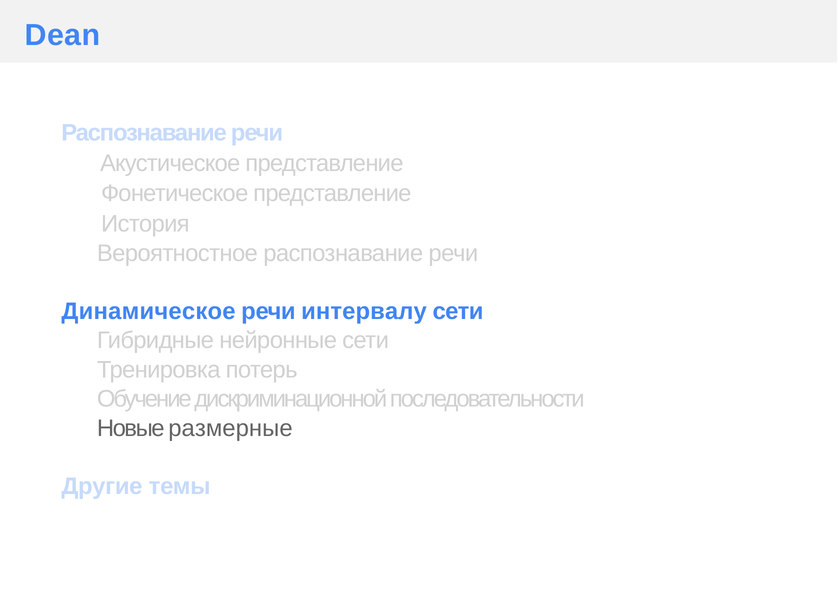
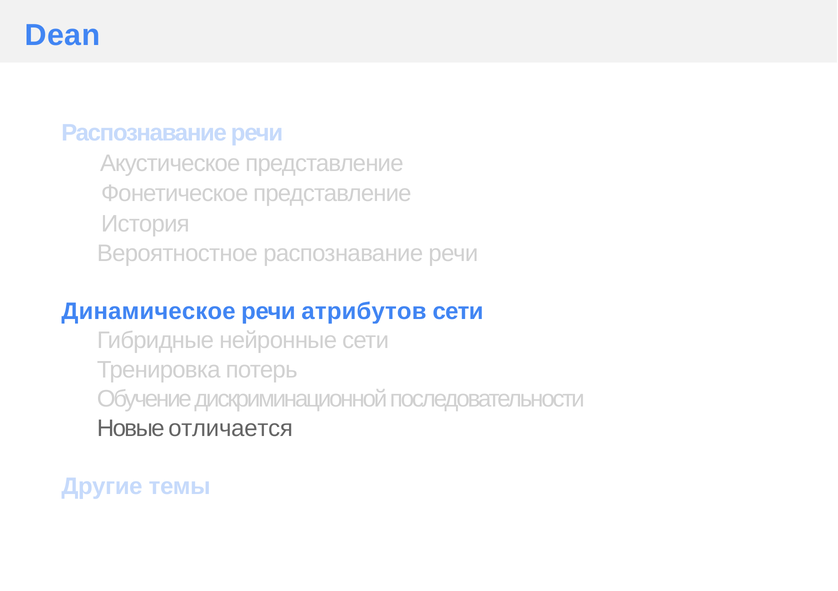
интервалу: интервалу -> атрибутов (364, 312)
размерные: размерные -> отличается (231, 429)
